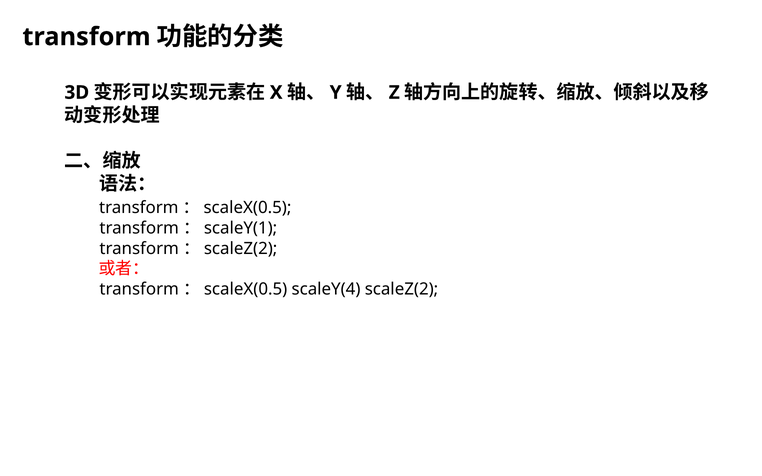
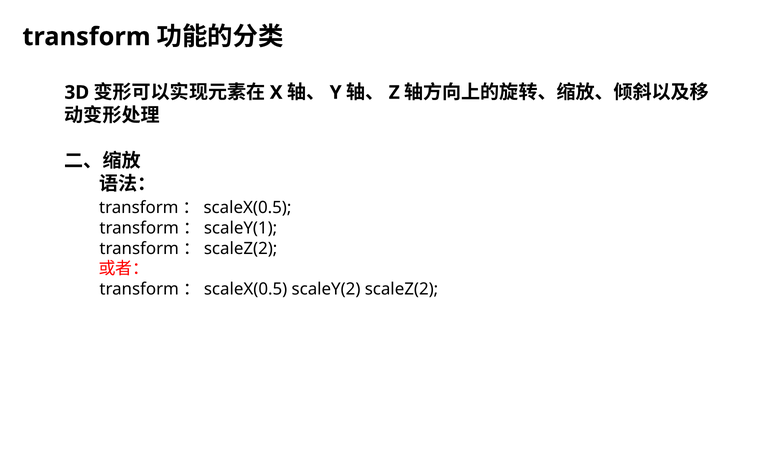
scaleY(4: scaleY(4 -> scaleY(2 (326, 289)
